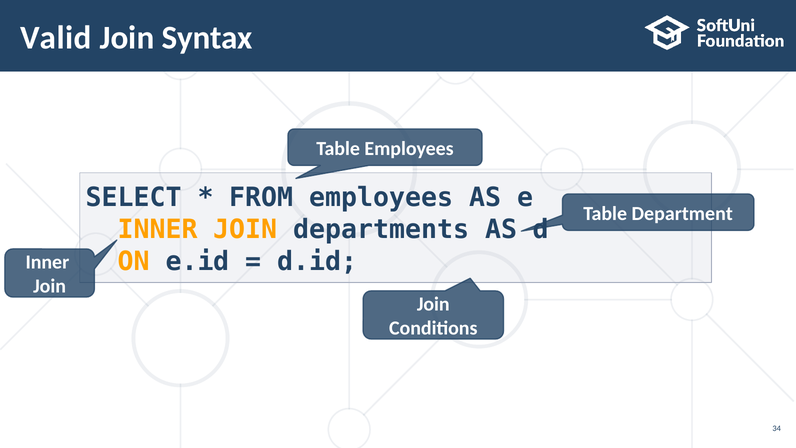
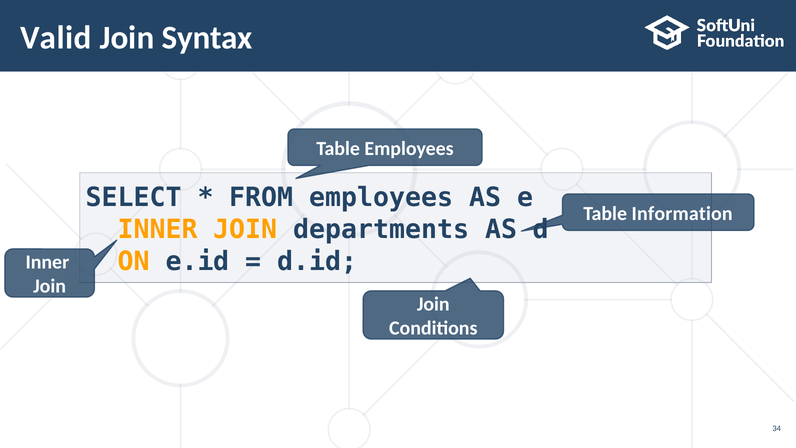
Department: Department -> Information (682, 213)
